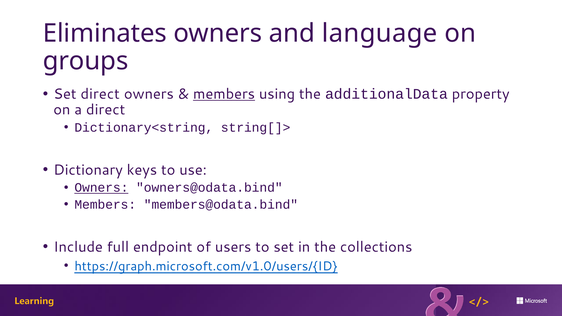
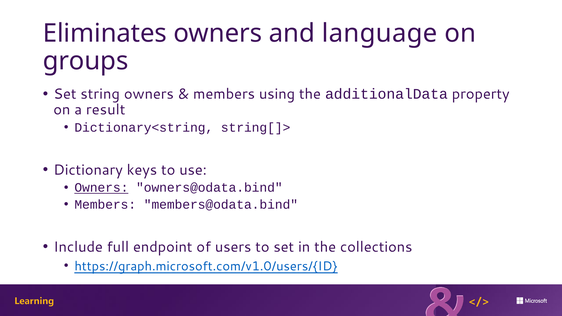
Set direct: direct -> string (100, 94)
members underline: present -> none (224, 94)
a direct: direct -> result (106, 110)
